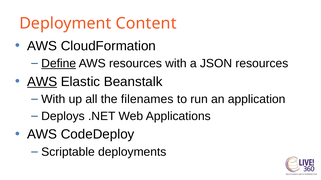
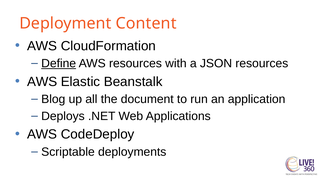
AWS underline: present -> none (42, 82)
With: With -> Blog (53, 100)
filenames: filenames -> document (147, 100)
